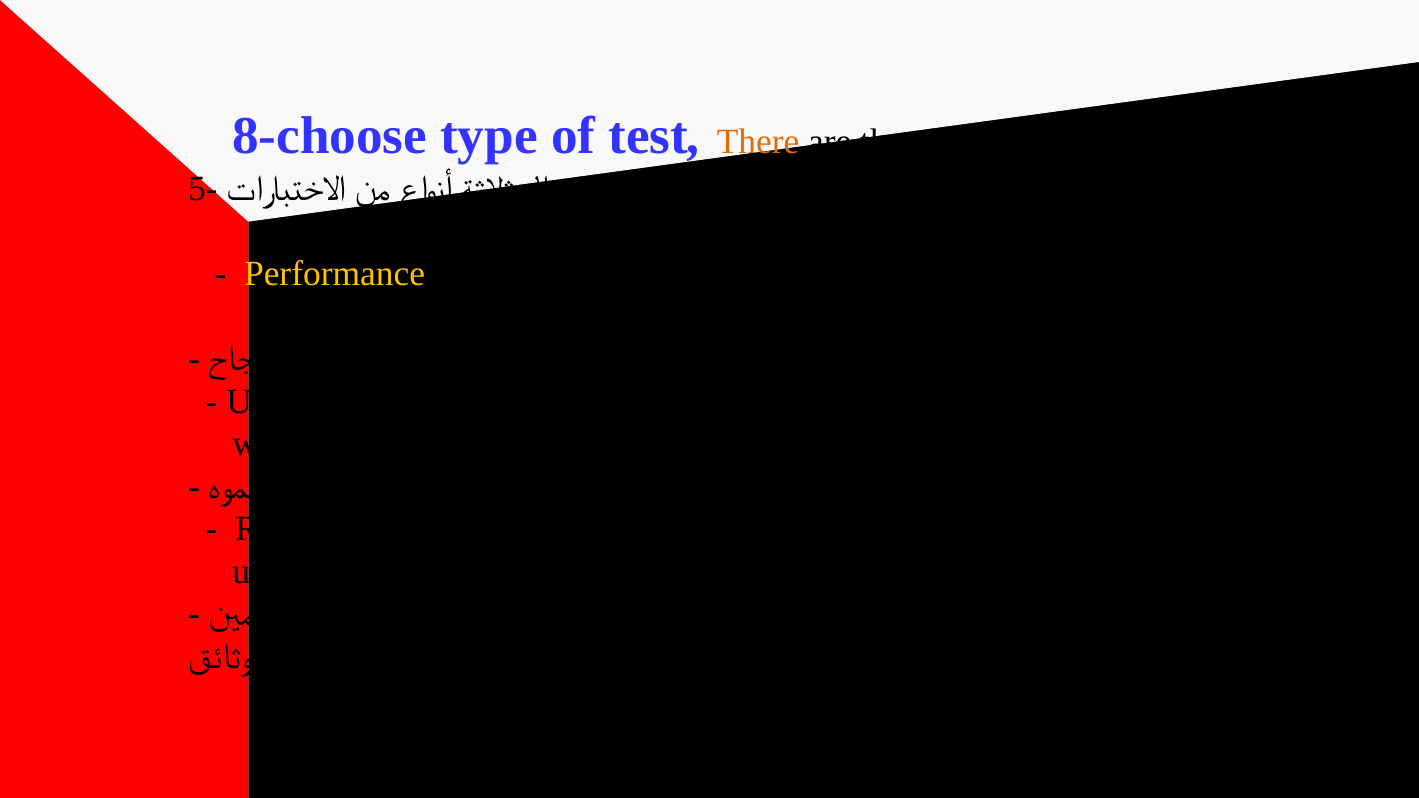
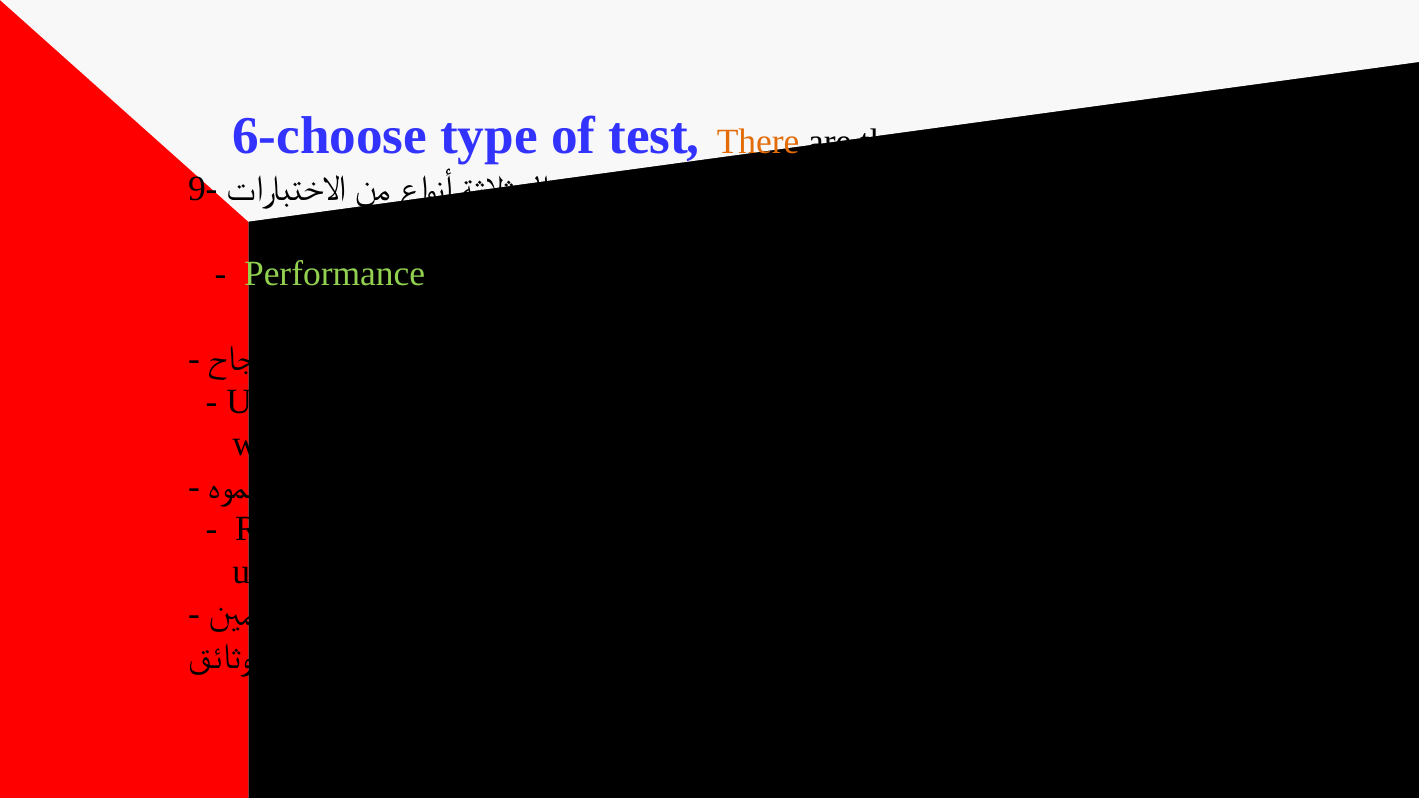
8-choose: 8-choose -> 6-choose (330, 136)
5-: 5- -> 9- (203, 189)
Performance colour: yellow -> light green (335, 274)
